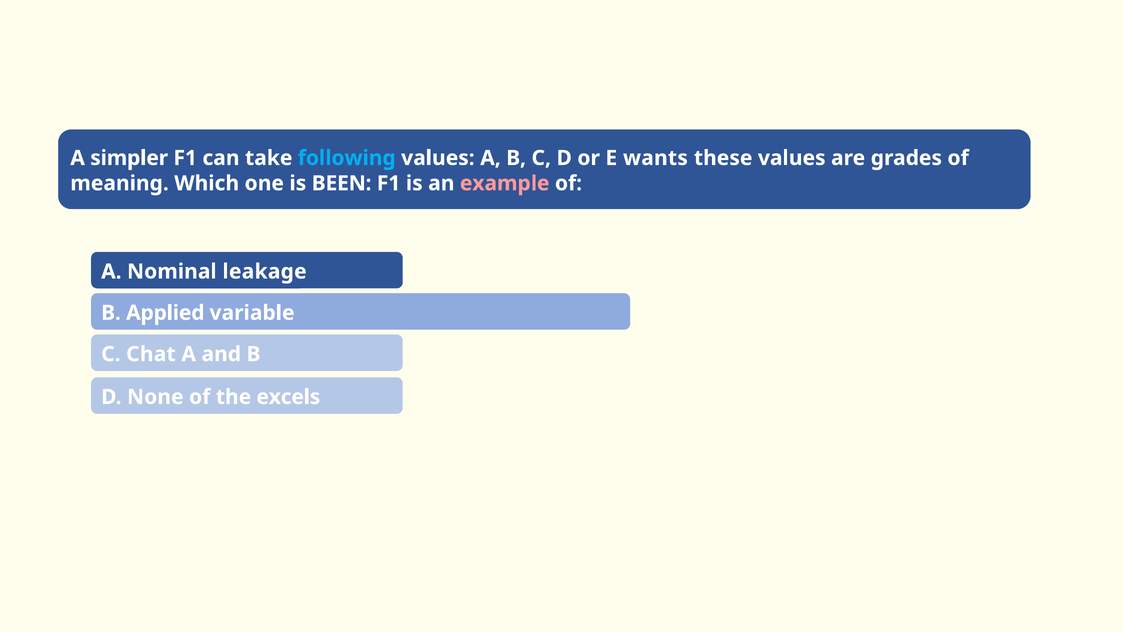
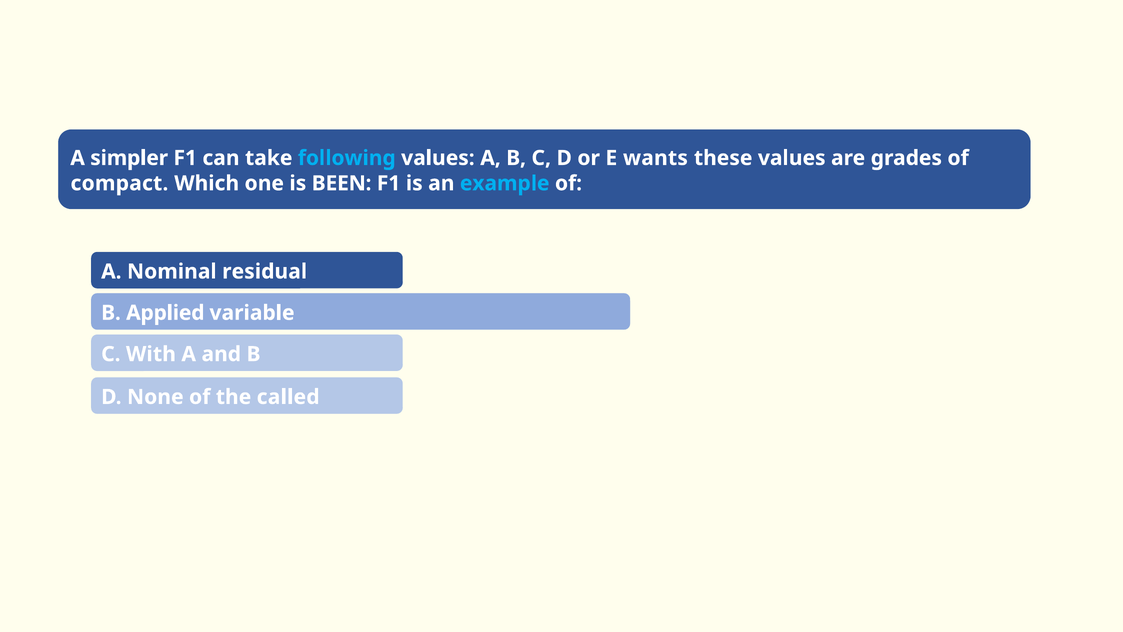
meaning: meaning -> compact (119, 183)
example colour: pink -> light blue (505, 183)
leakage: leakage -> residual (265, 271)
Chat: Chat -> With (151, 354)
excels: excels -> called (288, 397)
